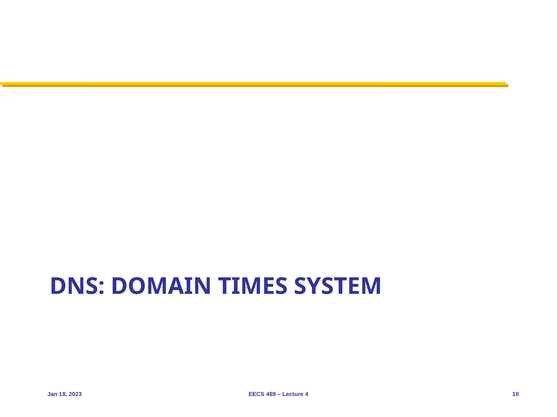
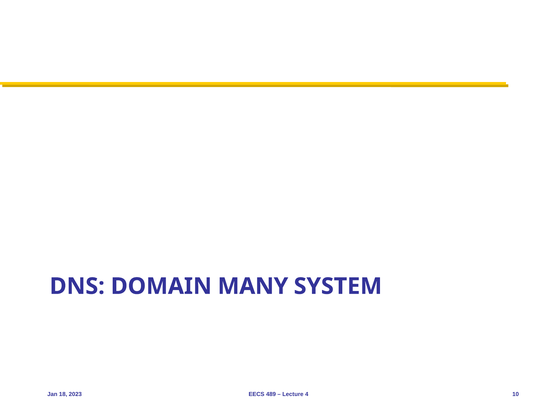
TIMES: TIMES -> MANY (253, 287)
